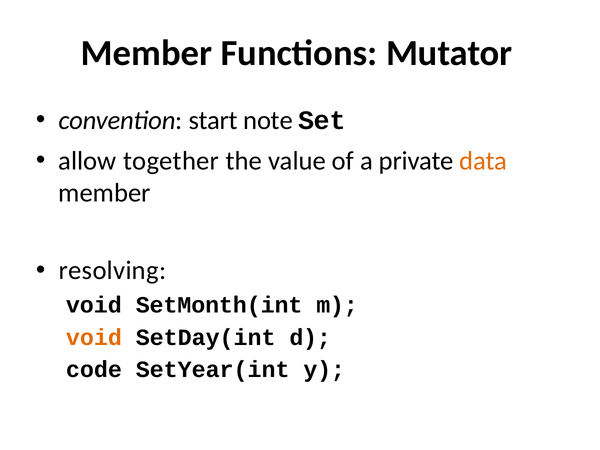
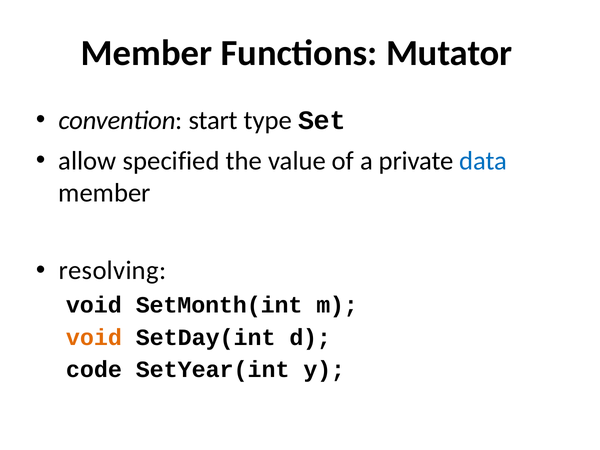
note: note -> type (268, 120)
together: together -> specified (171, 161)
data colour: orange -> blue (483, 161)
